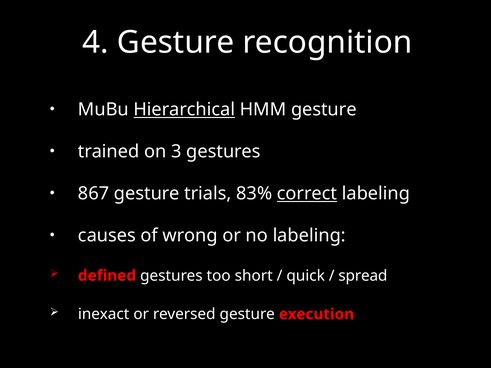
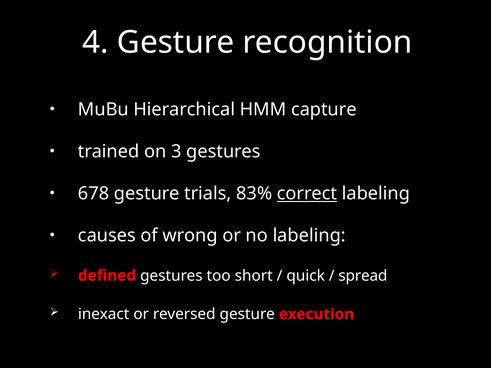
Hierarchical underline: present -> none (184, 110)
HMM gesture: gesture -> capture (324, 110)
867: 867 -> 678 (94, 194)
